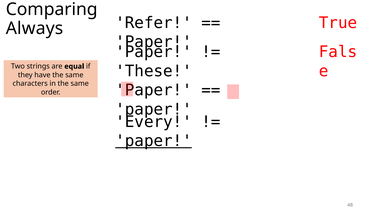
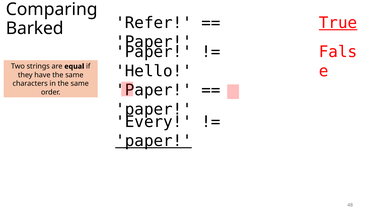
True underline: none -> present (338, 23)
Always: Always -> Barked (35, 28)
These: These -> Hello (154, 71)
